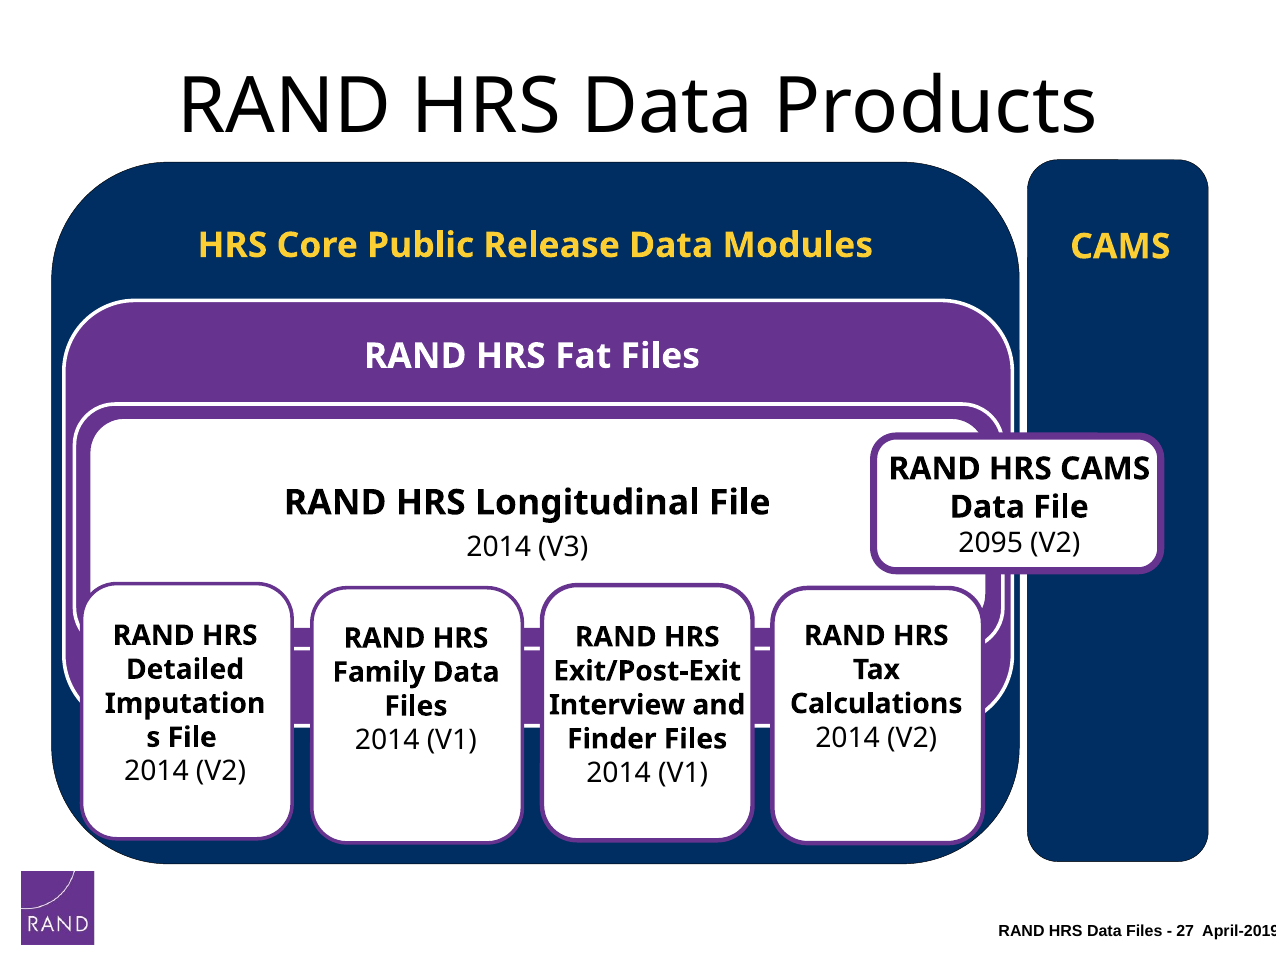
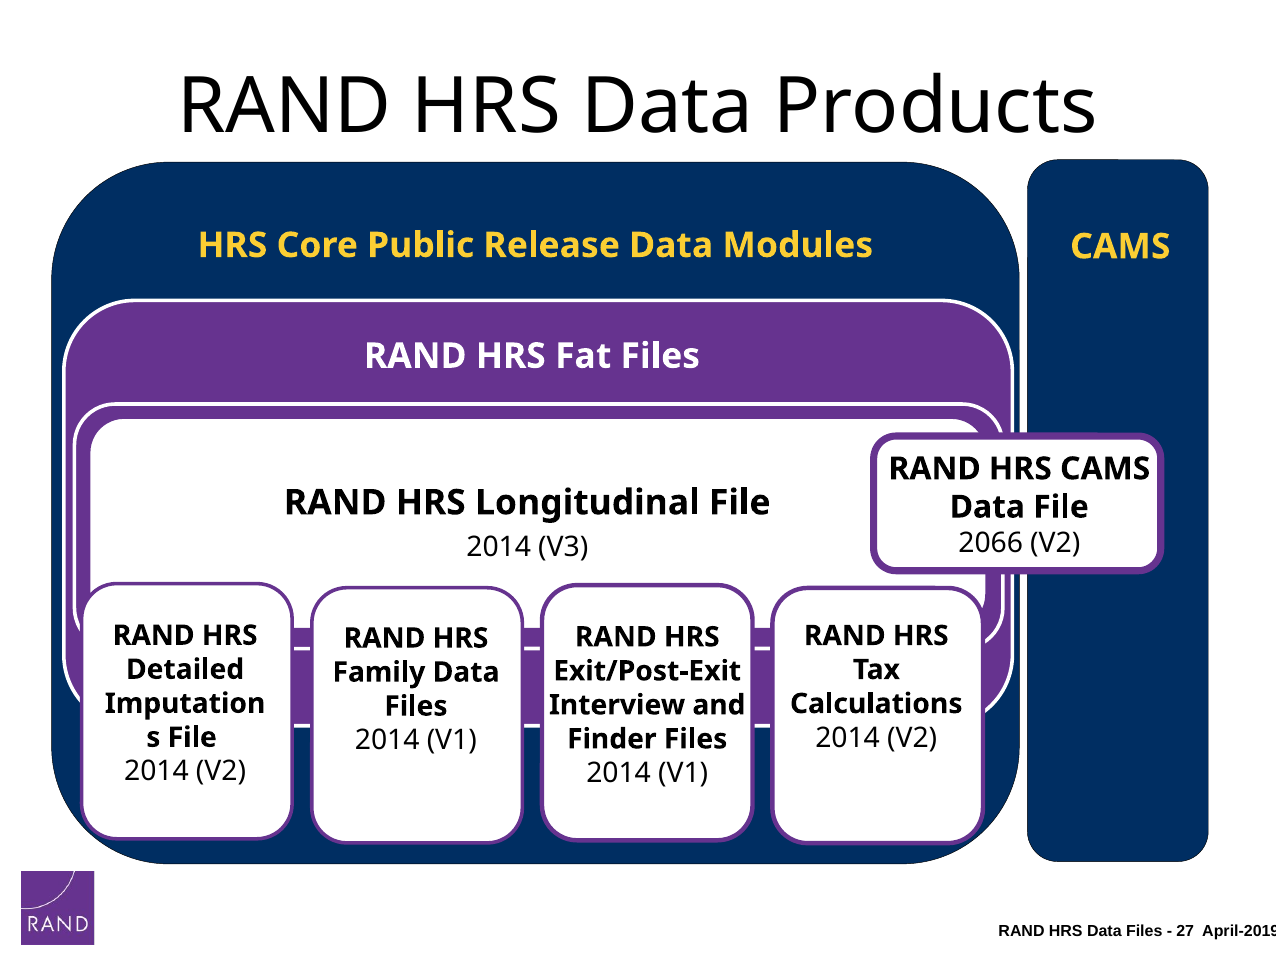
2095: 2095 -> 2066 (991, 543)
